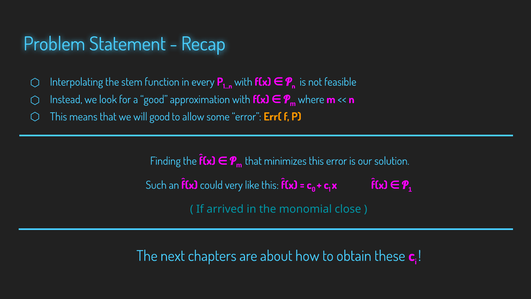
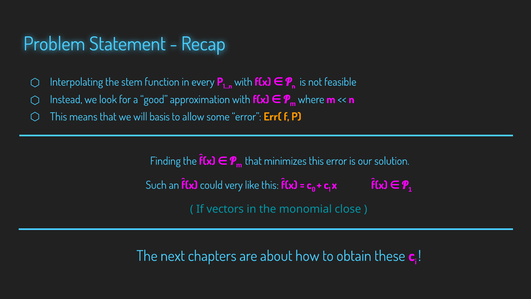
will good: good -> basis (160, 117)
arrived: arrived -> vectors (225, 209)
